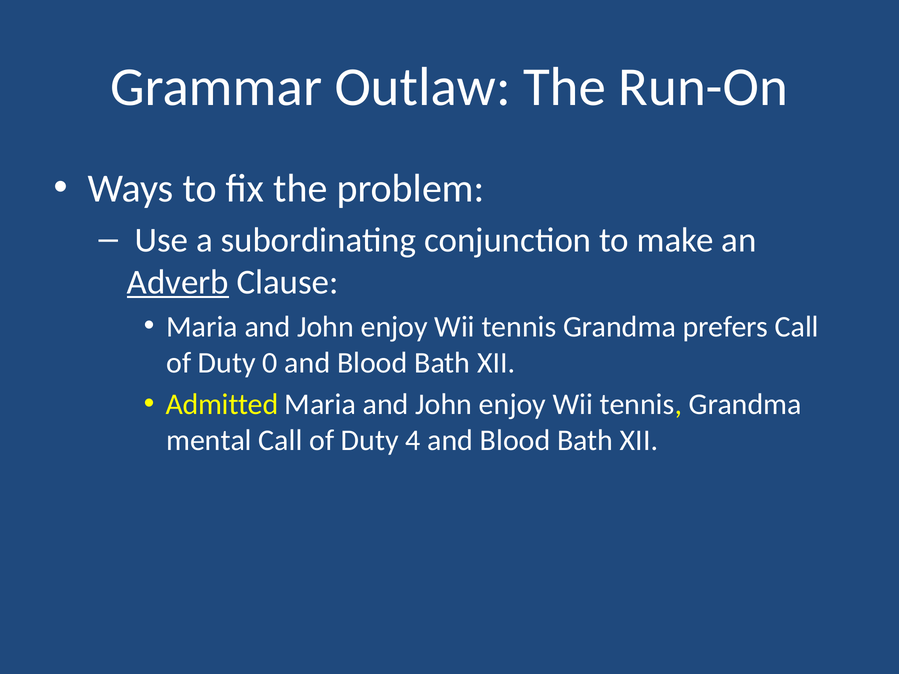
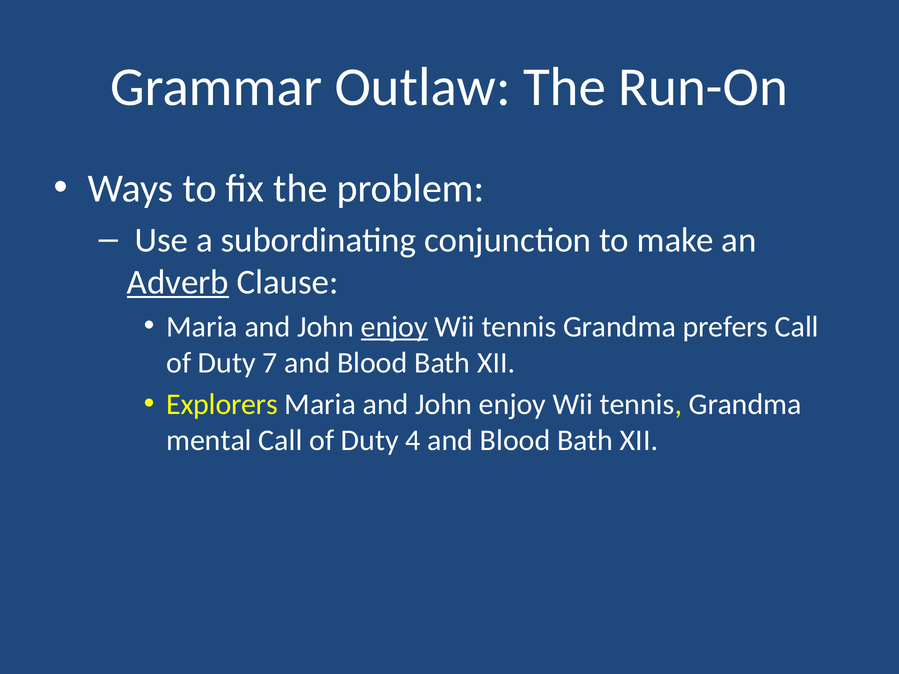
enjoy underline: none -> present (394, 327)
0: 0 -> 7 (270, 363)
Admitted: Admitted -> Explorers (222, 405)
